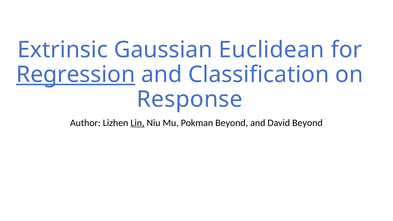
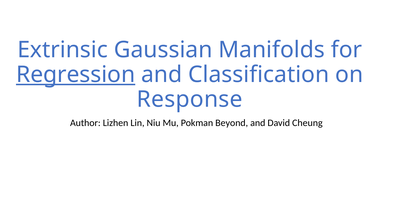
Euclidean: Euclidean -> Manifolds (272, 50)
Lin underline: present -> none (137, 123)
David Beyond: Beyond -> Cheung (307, 123)
